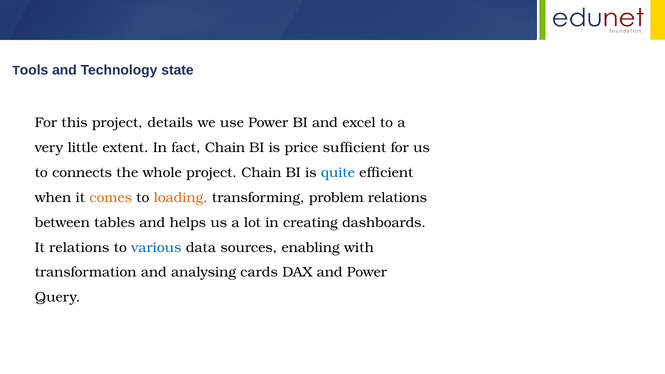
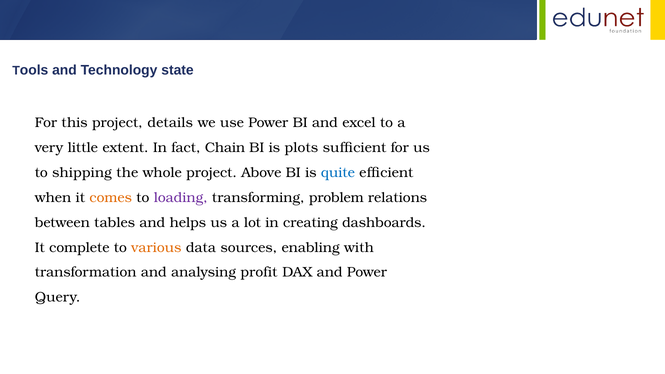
price: price -> plots (301, 148)
connects: connects -> shipping (82, 173)
project Chain: Chain -> Above (261, 173)
loading colour: orange -> purple (181, 198)
It relations: relations -> complete (79, 248)
various colour: blue -> orange (156, 248)
cards: cards -> profit (259, 272)
